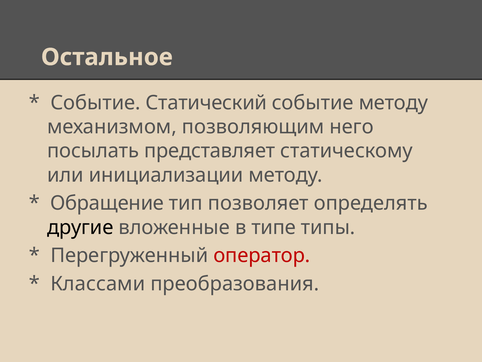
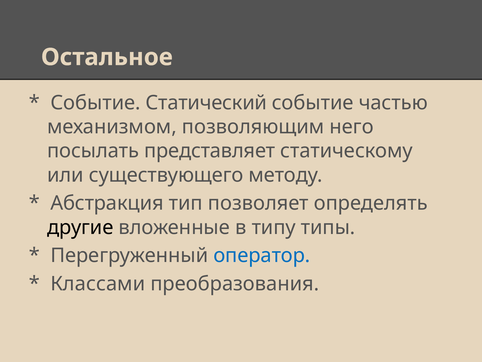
событие методу: методу -> частью (393, 103)
инициализации: инициализации -> существующего (166, 175)
Обращение: Обращение -> Абстракция (107, 203)
типе: типе -> типу (274, 227)
оператор colour: red -> blue (262, 255)
